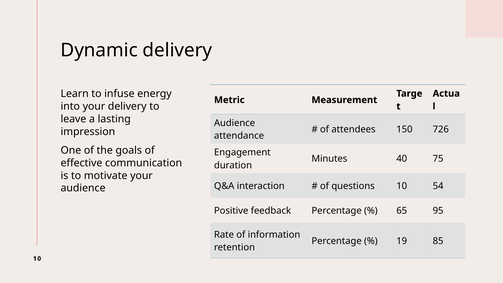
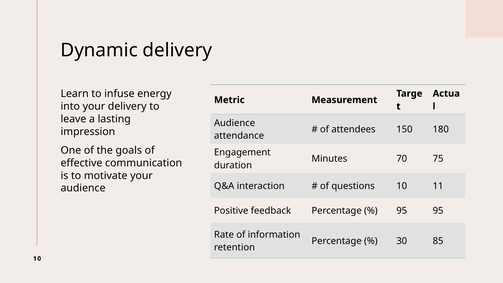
726: 726 -> 180 (441, 129)
40: 40 -> 70 (402, 159)
54: 54 -> 11 (438, 186)
65: 65 -> 95 (402, 211)
19: 19 -> 30 (402, 241)
